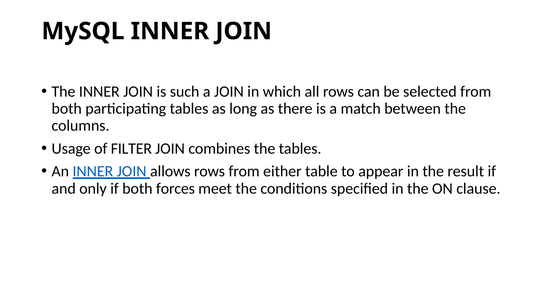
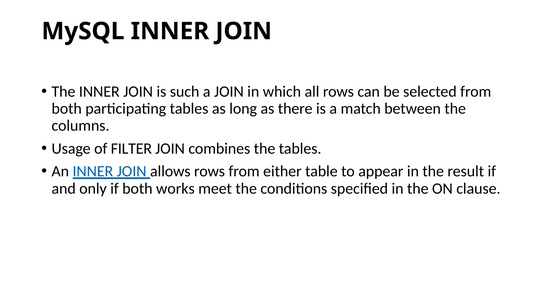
forces: forces -> works (175, 189)
